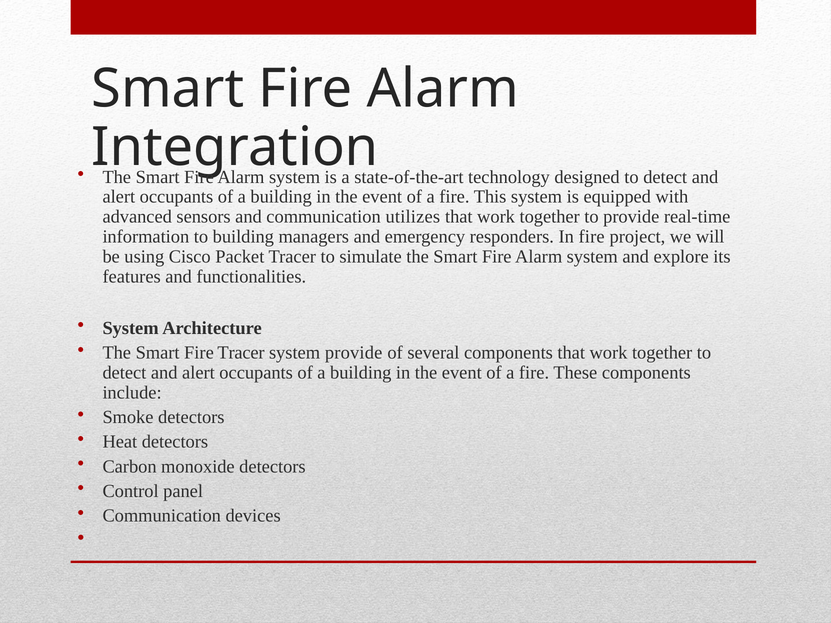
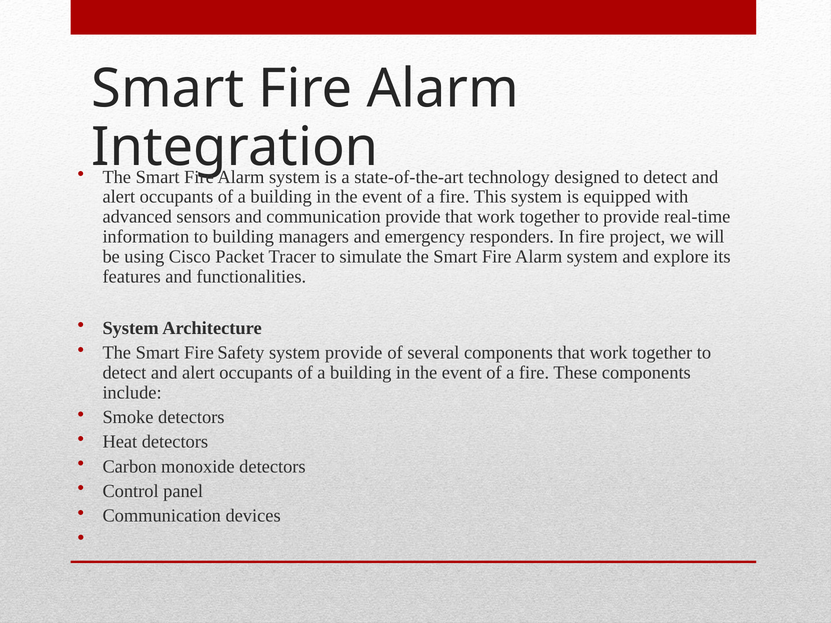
communication utilizes: utilizes -> provide (413, 217)
Fire Tracer: Tracer -> Safety (241, 353)
